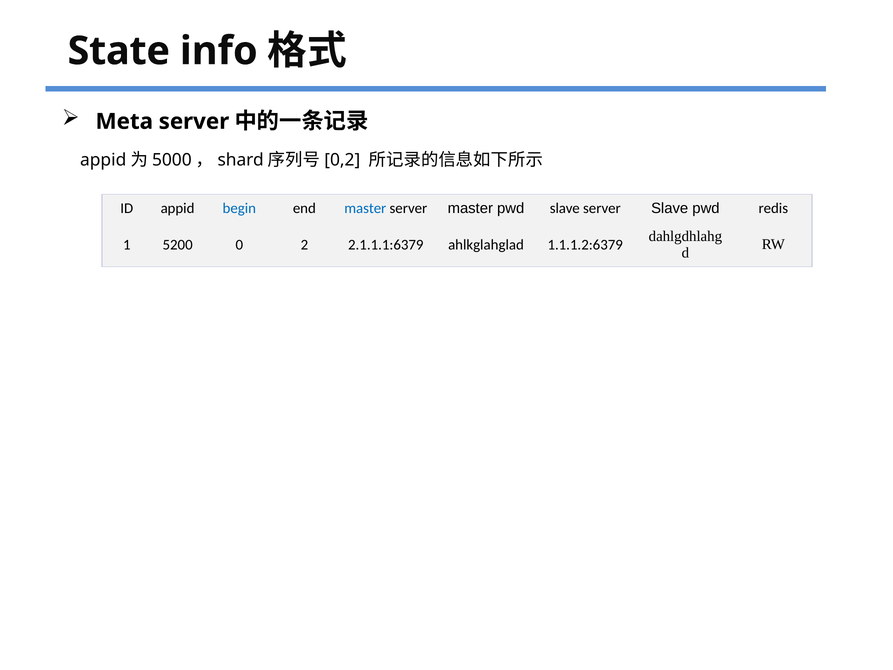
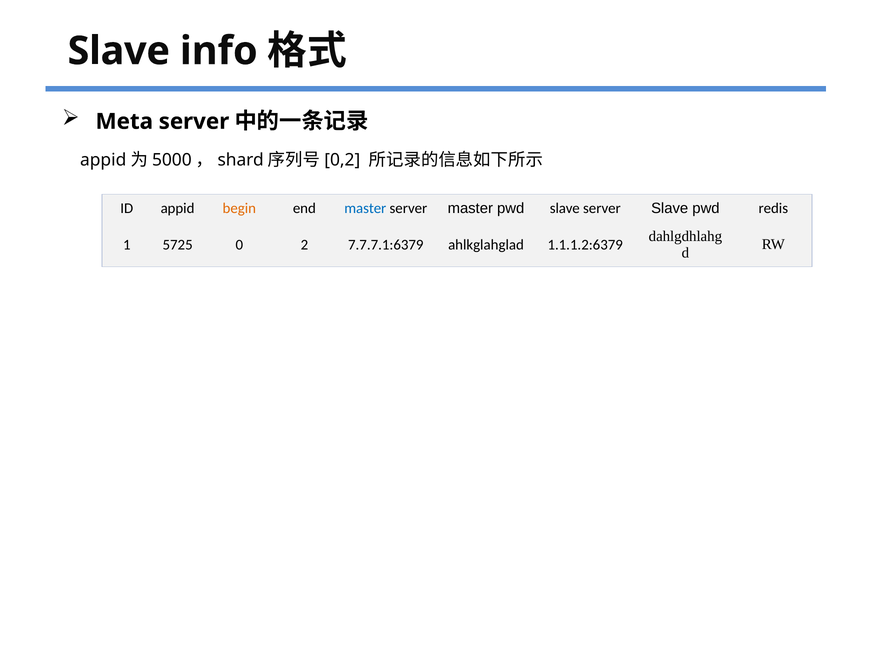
State: State -> Slave (119, 51)
begin colour: blue -> orange (239, 208)
5200: 5200 -> 5725 (178, 244)
2.1.1.1:6379: 2.1.1.1:6379 -> 7.7.7.1:6379 (386, 244)
